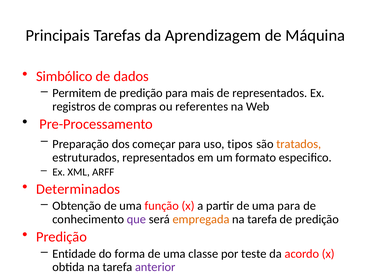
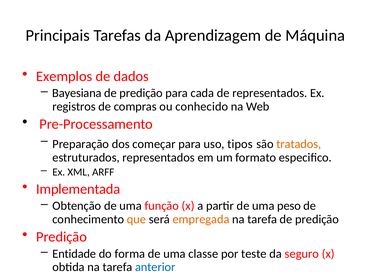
Simbólico: Simbólico -> Exemplos (64, 76)
Permitem: Permitem -> Bayesiana (77, 93)
mais: mais -> cada (202, 93)
referentes: referentes -> conhecido (202, 107)
Determinados: Determinados -> Implementada (78, 189)
uma para: para -> peso (289, 206)
que colour: purple -> orange (137, 219)
acordo: acordo -> seguro (302, 254)
anterior colour: purple -> blue (155, 267)
